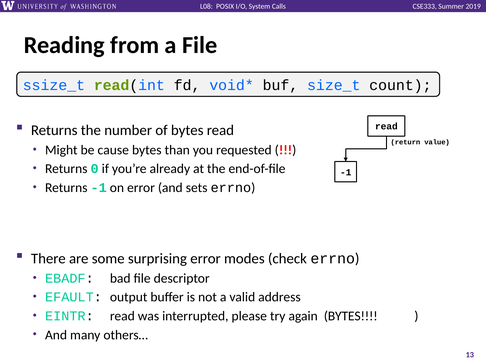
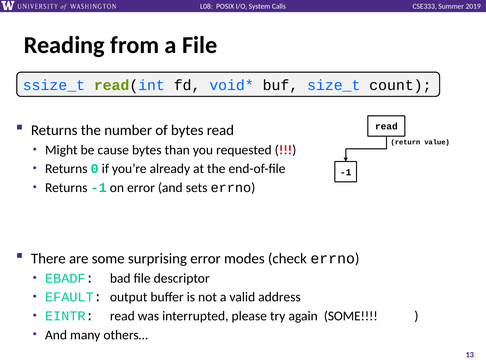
again BYTES: BYTES -> SOME (351, 316)
